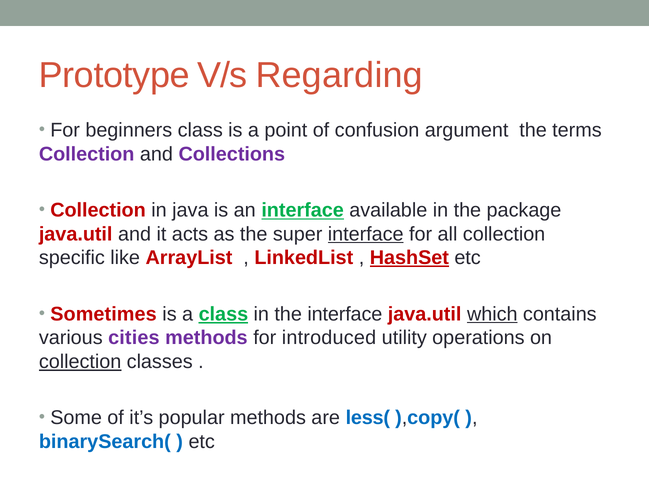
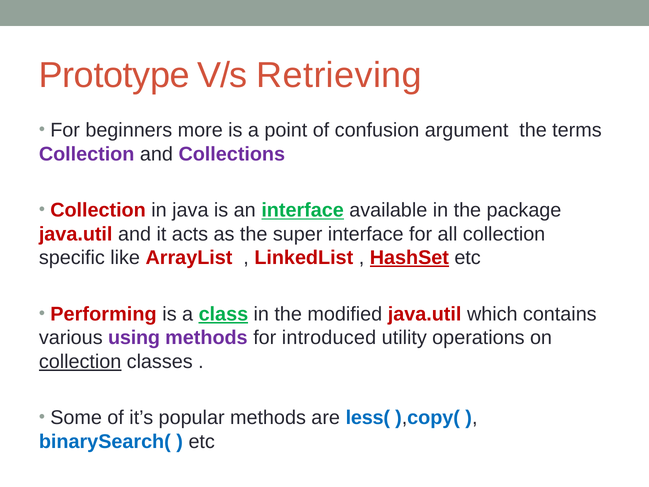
Regarding: Regarding -> Retrieving (339, 76)
beginners class: class -> more (200, 130)
interface underline: present -> none (366, 234)
Sometimes: Sometimes -> Performing (103, 314)
the interface: interface -> modified (345, 314)
which underline: present -> none (492, 314)
cities: cities -> using (134, 338)
